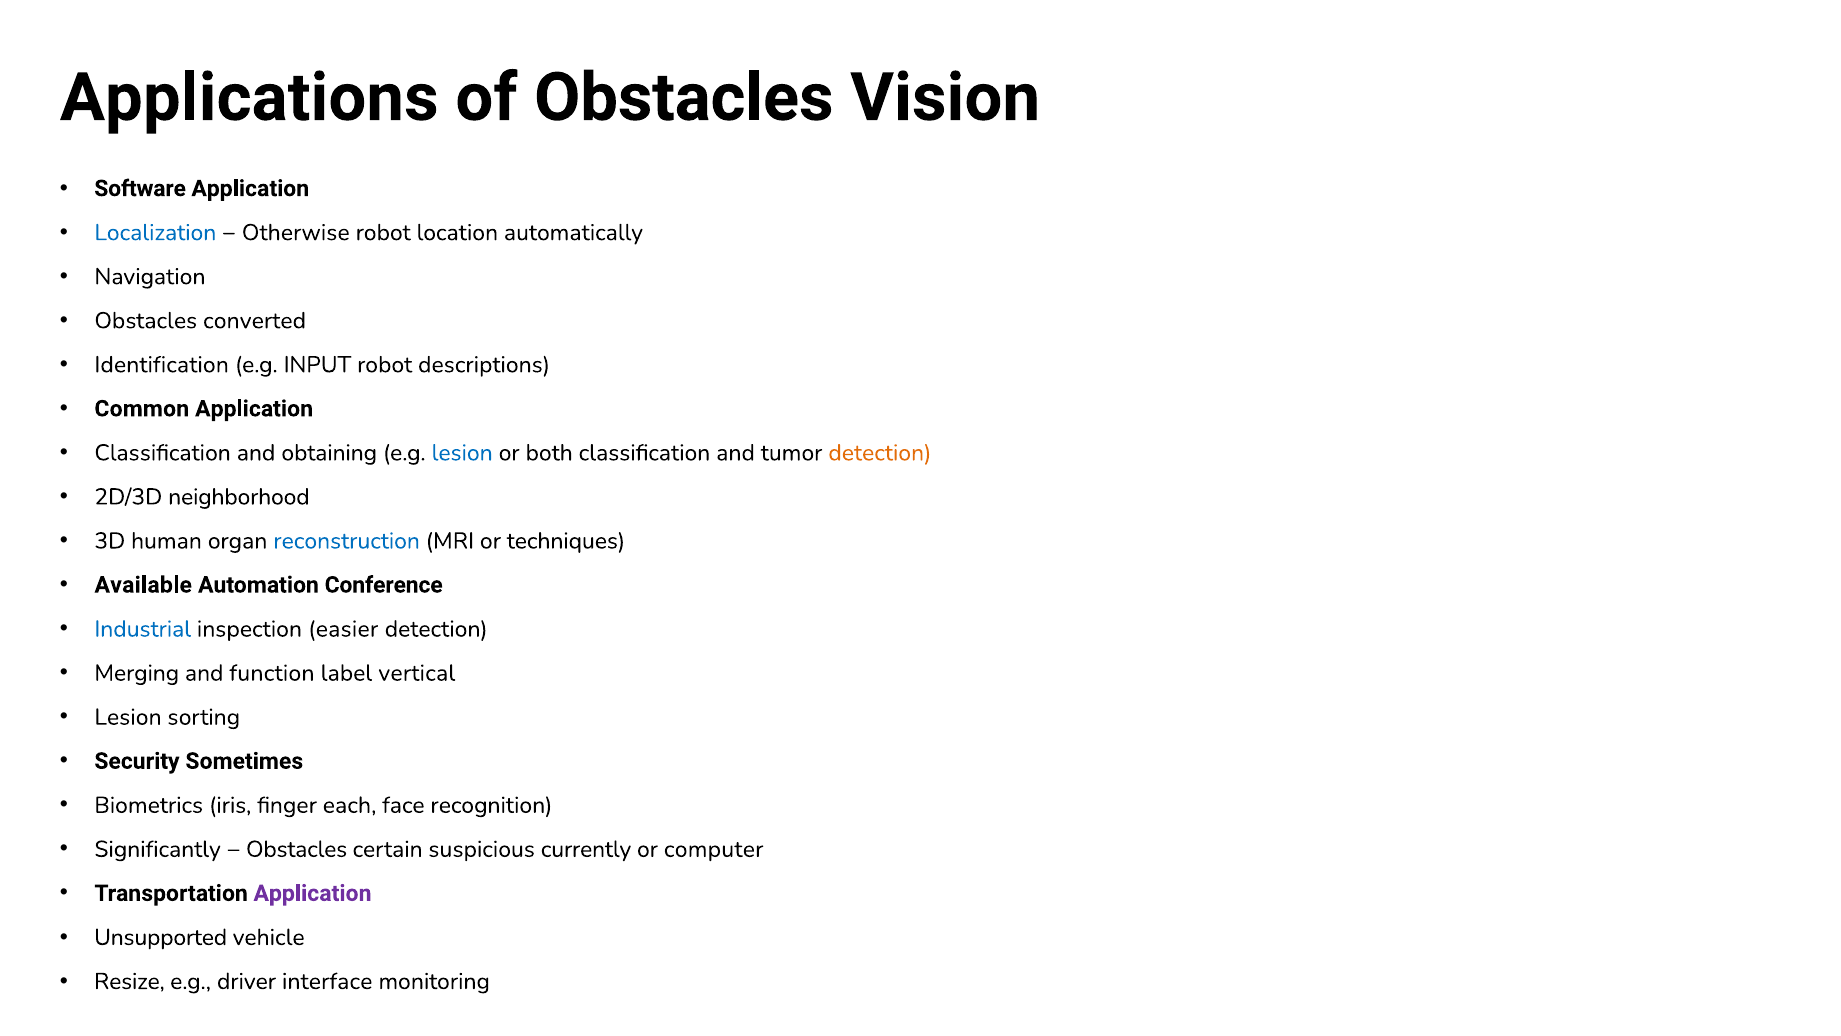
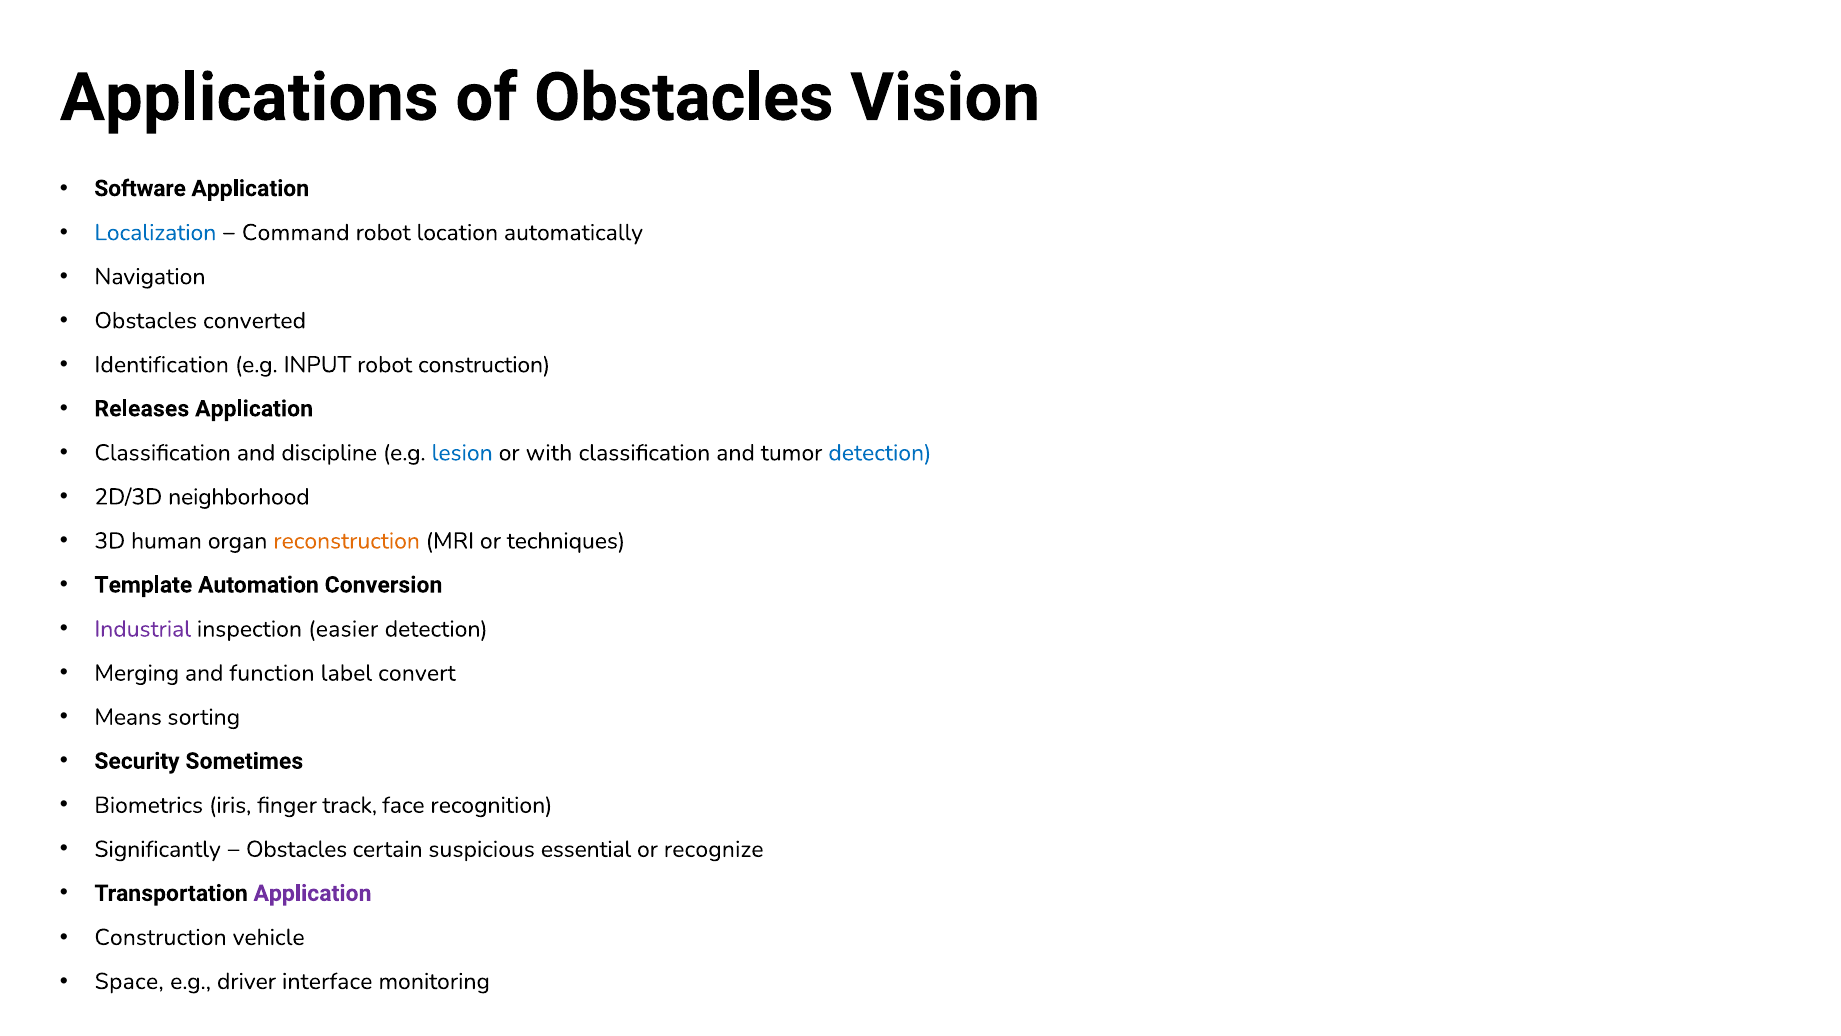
Otherwise: Otherwise -> Command (296, 232)
robot descriptions: descriptions -> construction (484, 365)
Common: Common -> Releases (142, 409)
obtaining: obtaining -> discipline (329, 453)
both: both -> with (549, 453)
detection colour: orange -> blue (880, 453)
reconstruction colour: blue -> orange (347, 541)
Available: Available -> Template (143, 585)
Conference: Conference -> Conversion (384, 585)
Industrial colour: blue -> purple (143, 629)
vertical: vertical -> convert (417, 673)
Lesion: Lesion -> Means (128, 717)
each: each -> track (350, 805)
currently: currently -> essential (586, 849)
computer: computer -> recognize (714, 849)
Unsupported: Unsupported -> Construction (161, 937)
Resize: Resize -> Space (129, 981)
